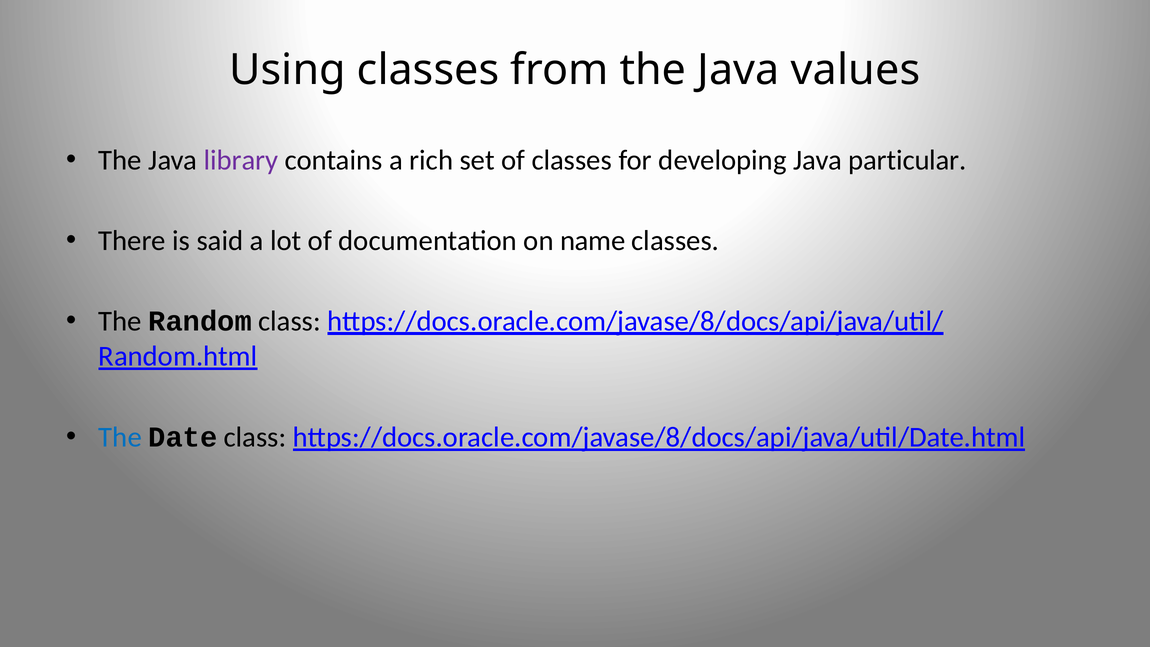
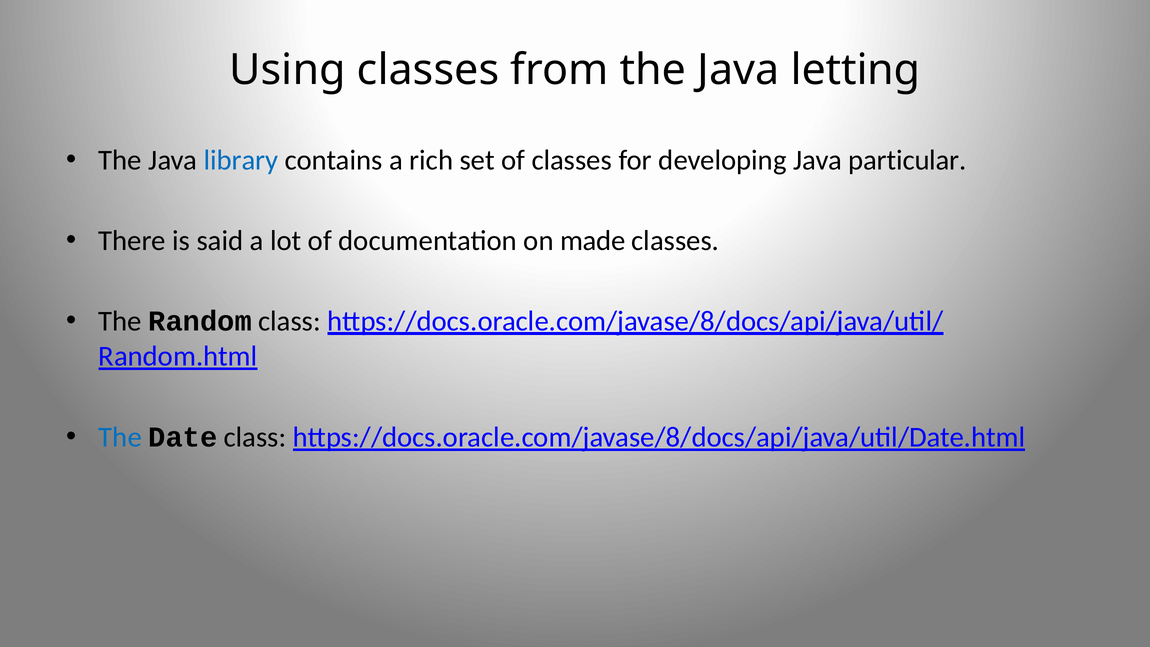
values: values -> letting (856, 70)
library colour: purple -> blue (241, 160)
name: name -> made (593, 241)
